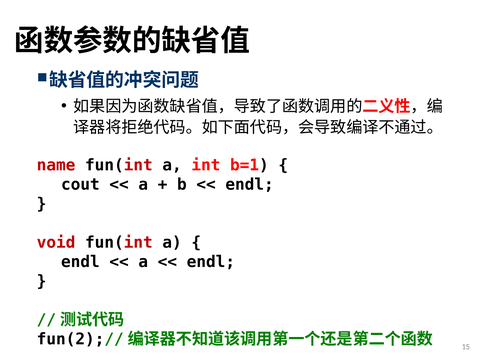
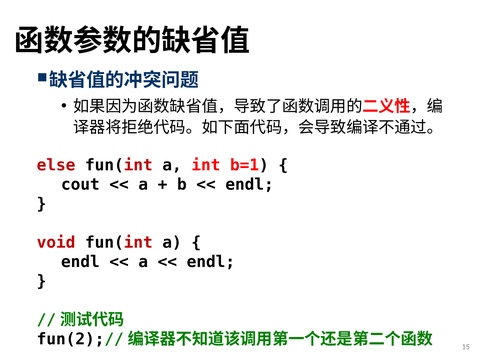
name: name -> else (56, 165)
